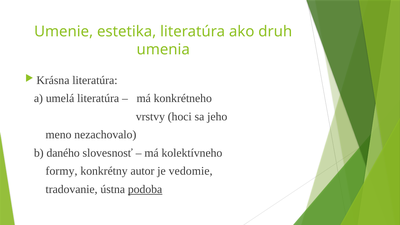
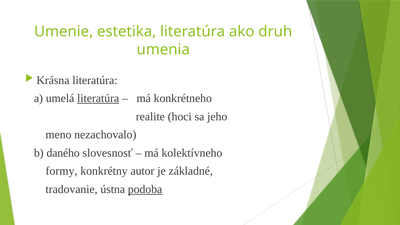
literatúra underline: none -> present (98, 98)
vrstvy: vrstvy -> realite (150, 117)
vedomie: vedomie -> základné (191, 171)
